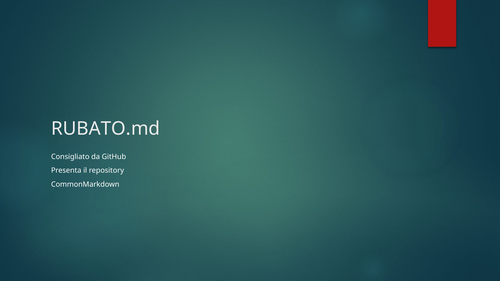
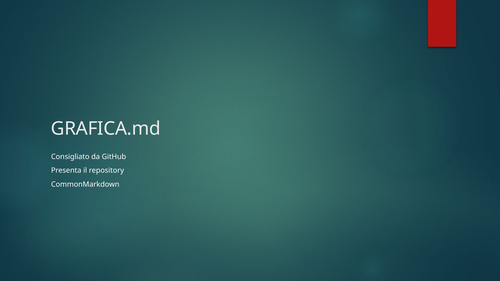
RUBATO.md: RUBATO.md -> GRAFICA.md (106, 129)
